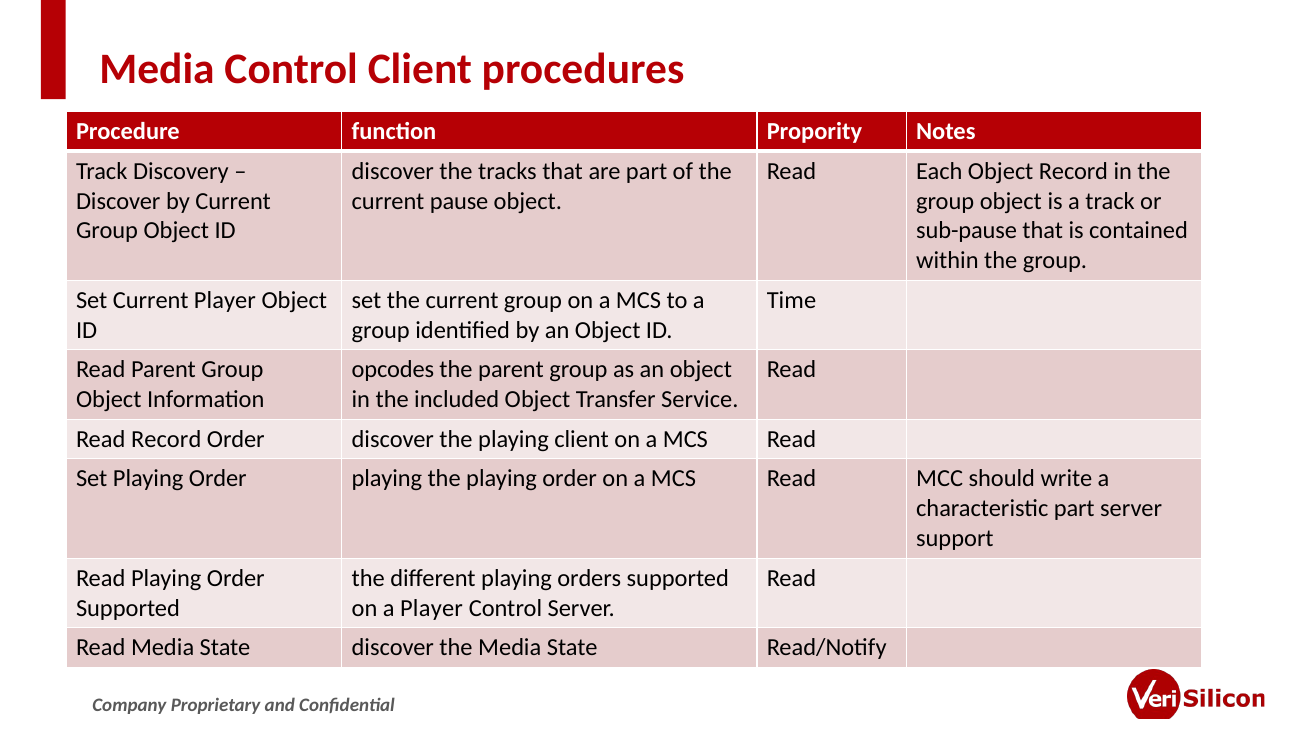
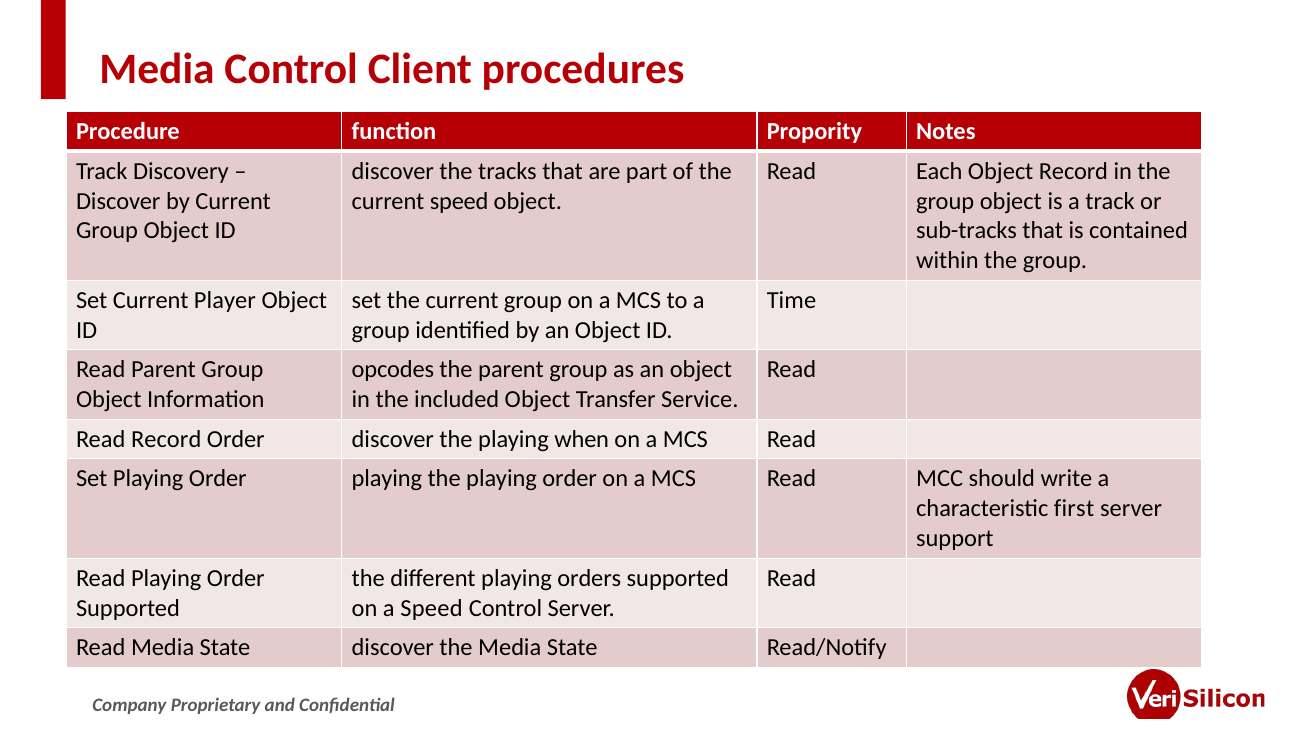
current pause: pause -> speed (459, 201)
sub-pause: sub-pause -> sub-tracks (967, 231)
playing client: client -> when (582, 440)
characteristic part: part -> first (1074, 509)
a Player: Player -> Speed (432, 608)
